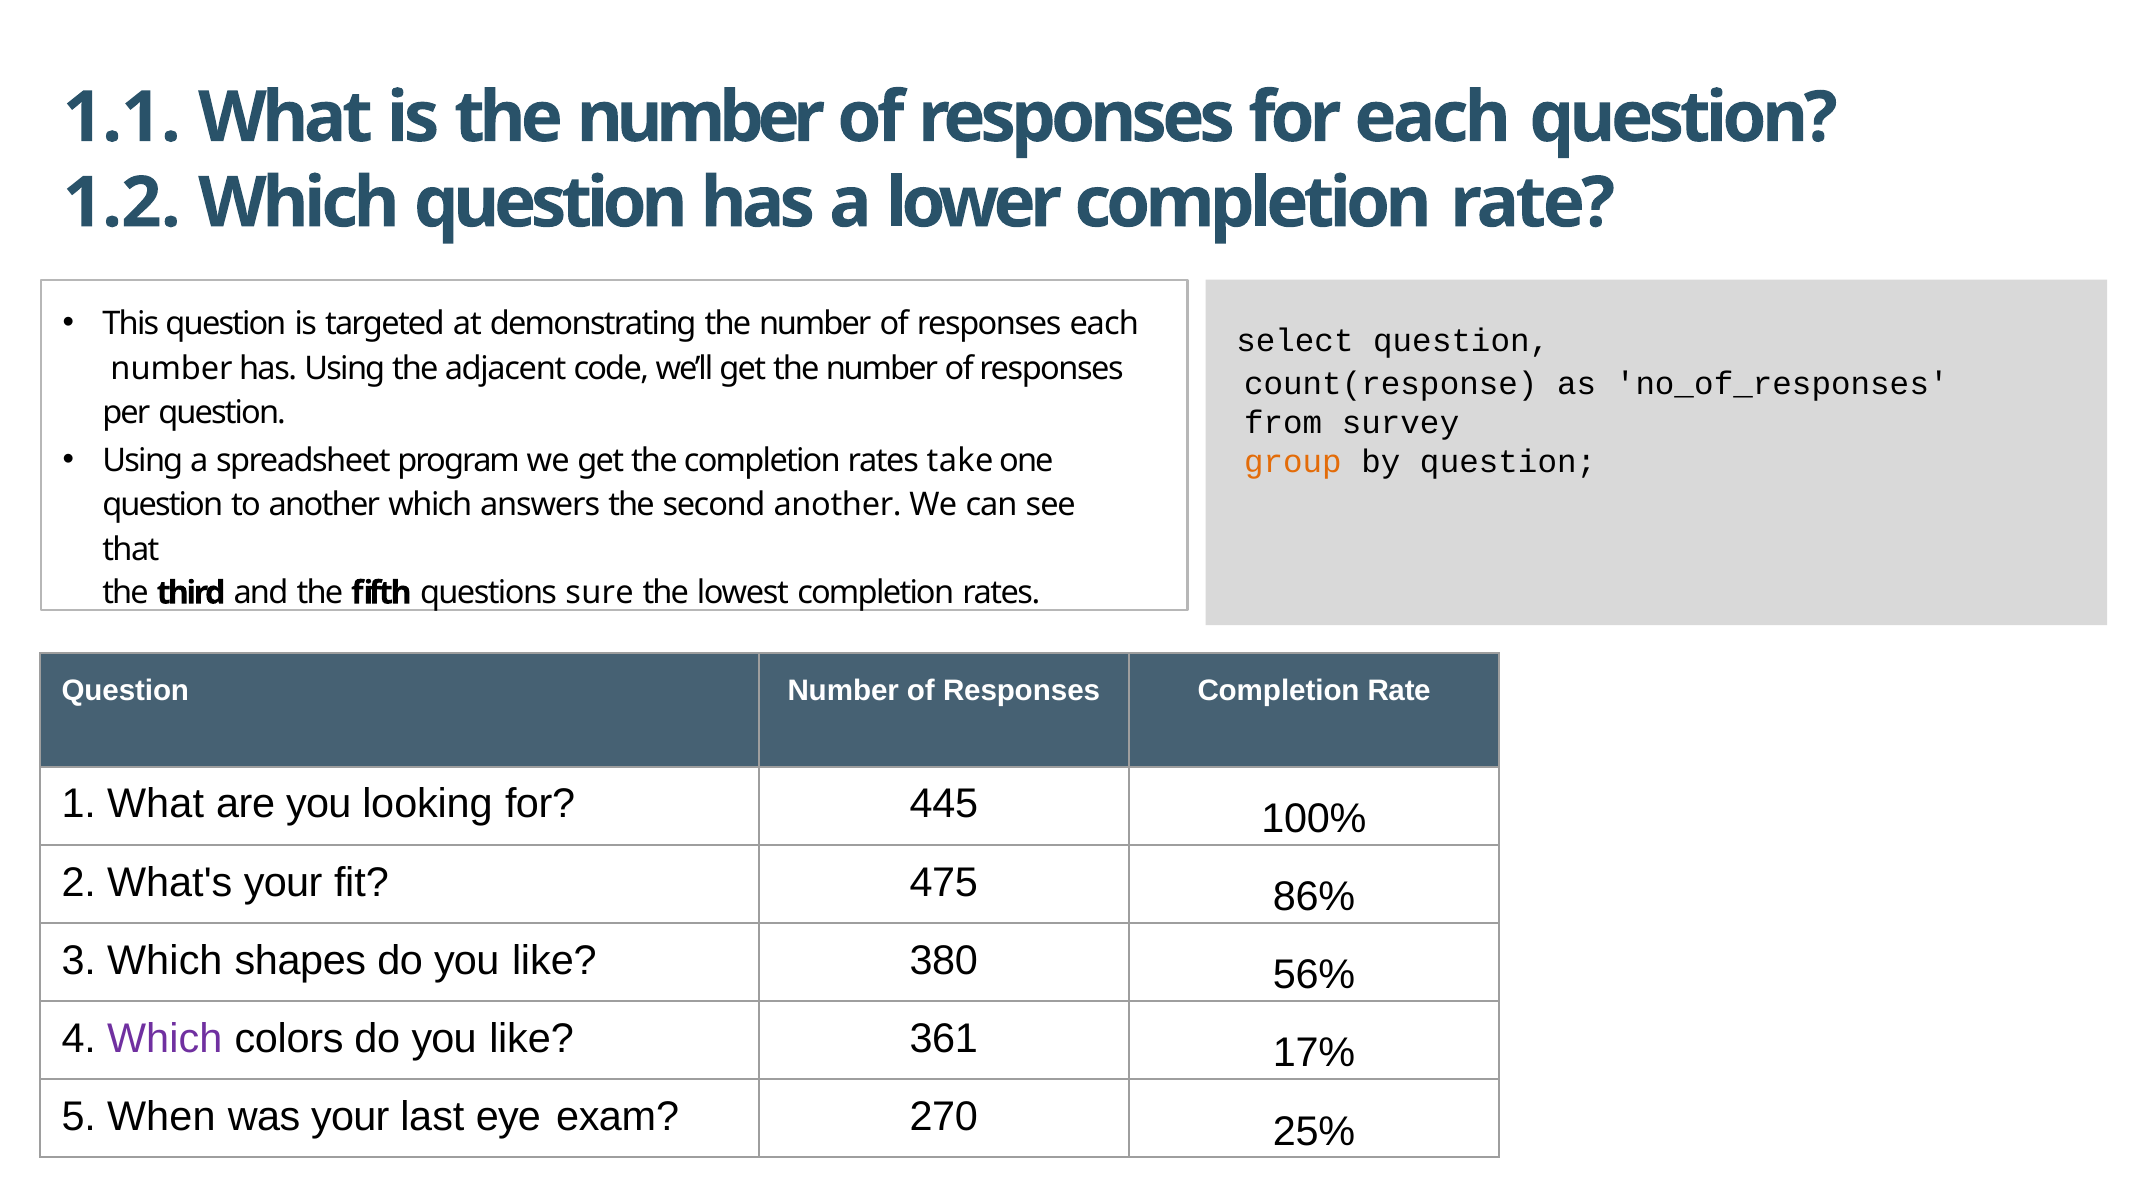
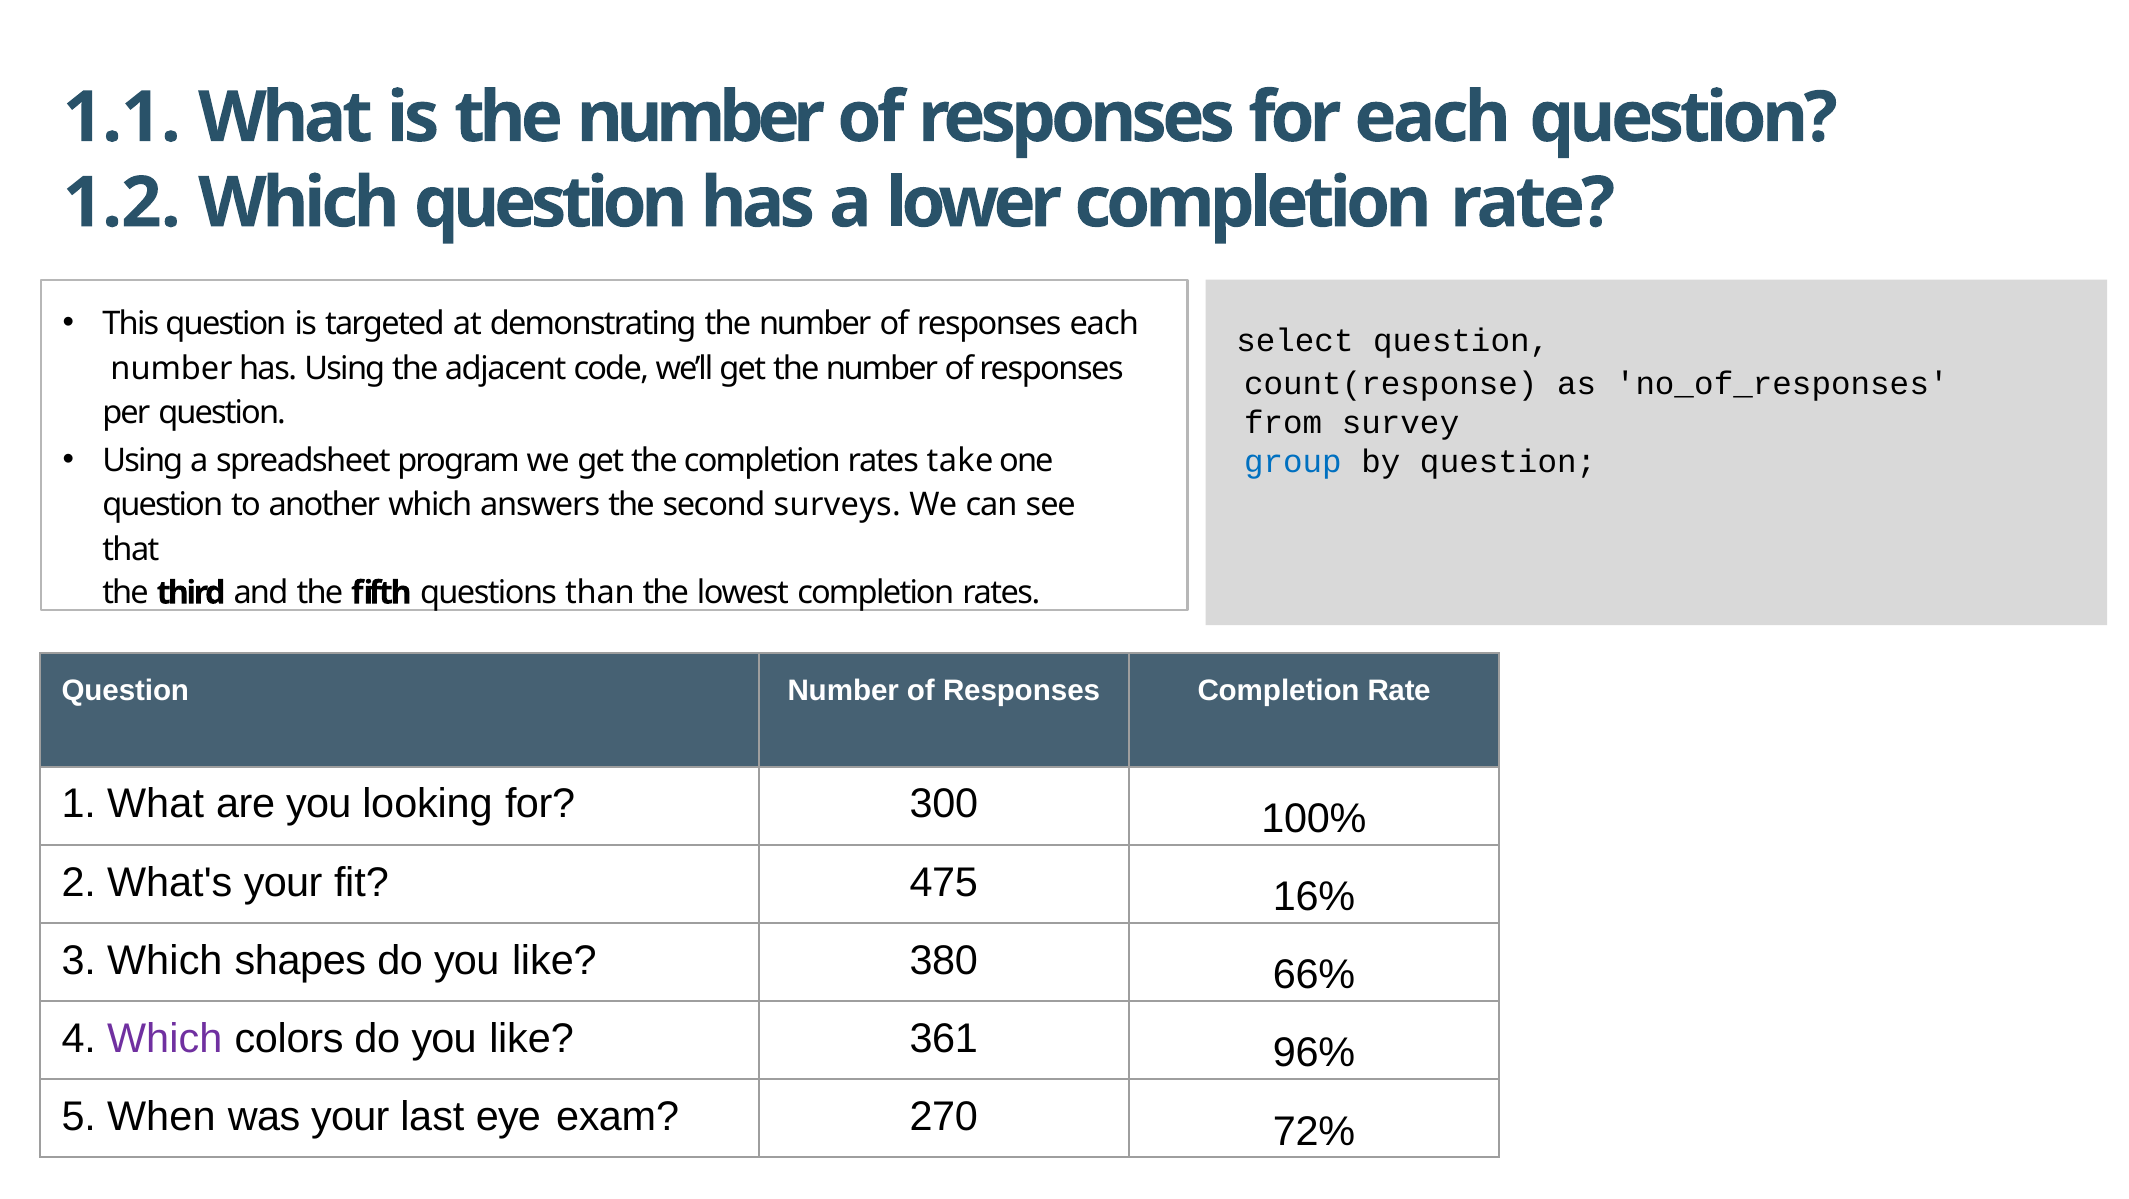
group colour: orange -> blue (1293, 462)
second another: another -> surveys (837, 505)
sure: sure -> than (600, 593)
445: 445 -> 300 (944, 804)
86%: 86% -> 16% (1314, 897)
56%: 56% -> 66% (1314, 975)
17%: 17% -> 96% (1314, 1053)
25%: 25% -> 72% (1314, 1131)
